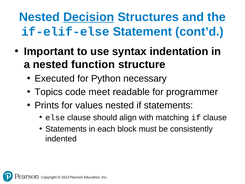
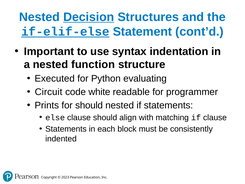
if-elif-else underline: none -> present (65, 32)
necessary: necessary -> evaluating (145, 79)
Topics: Topics -> Circuit (49, 92)
meet: meet -> white (99, 92)
for values: values -> should (89, 105)
